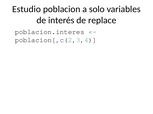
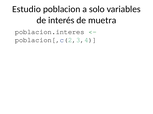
replace: replace -> muetra (102, 20)
